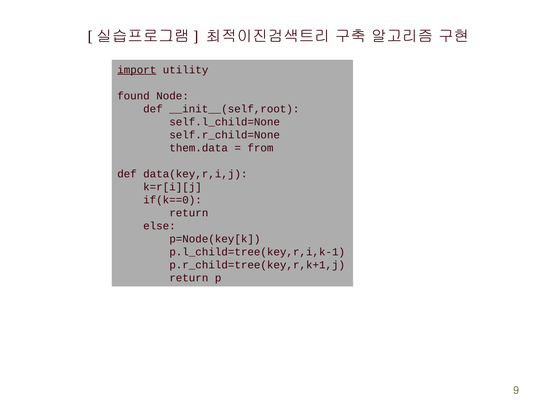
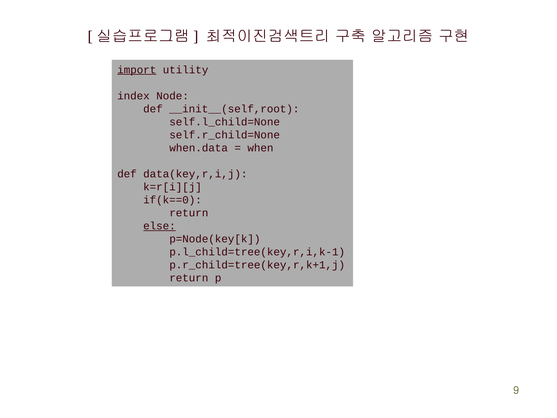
found: found -> index (133, 96)
them.data: them.data -> when.data (199, 148)
from: from -> when (260, 148)
else underline: none -> present (159, 226)
